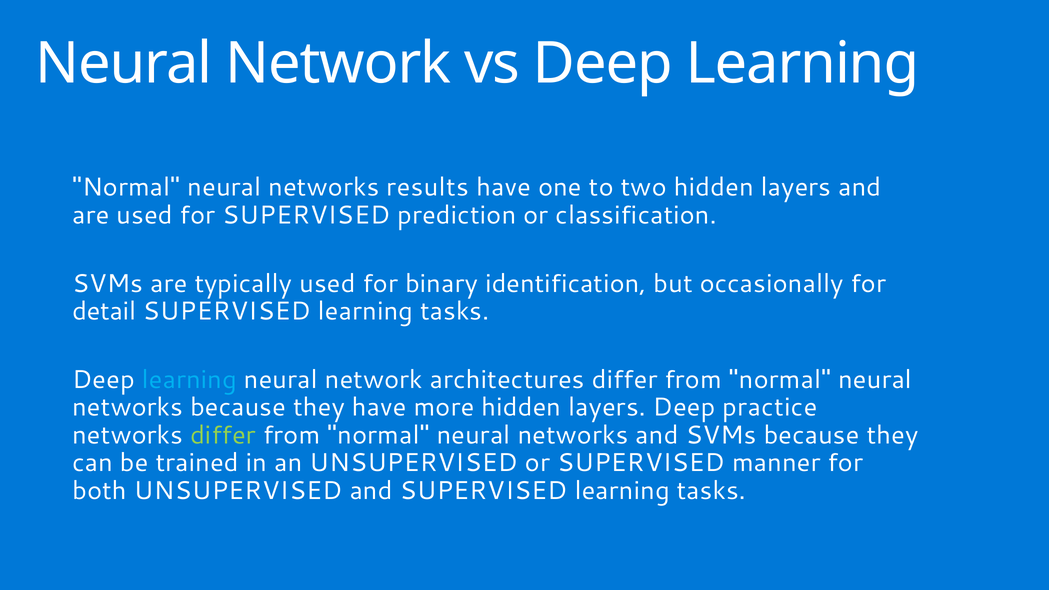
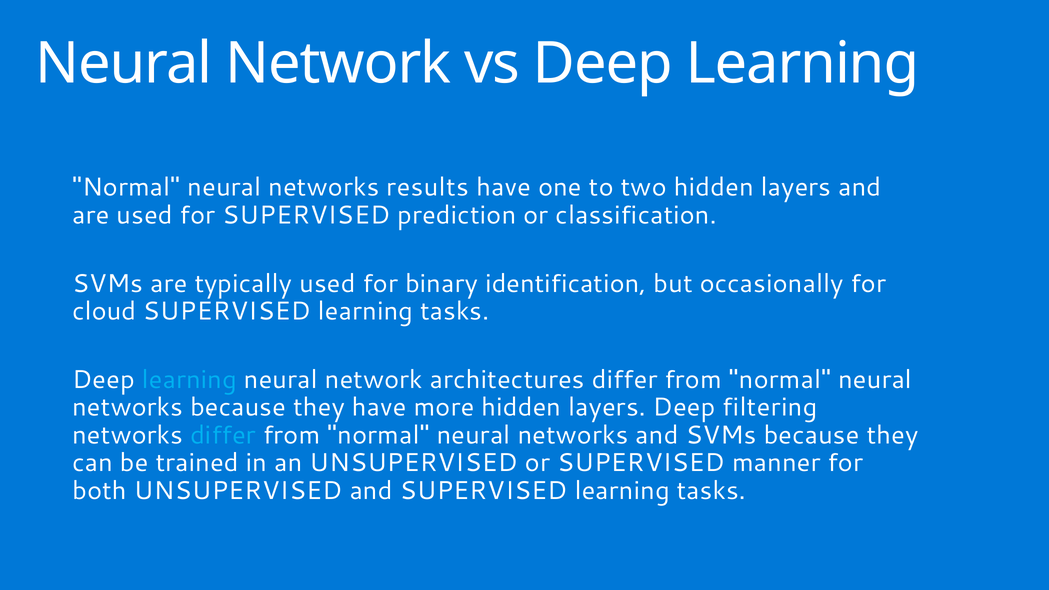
detail: detail -> cloud (104, 311)
practice: practice -> filtering (770, 407)
differ colour: light green -> light blue (223, 435)
